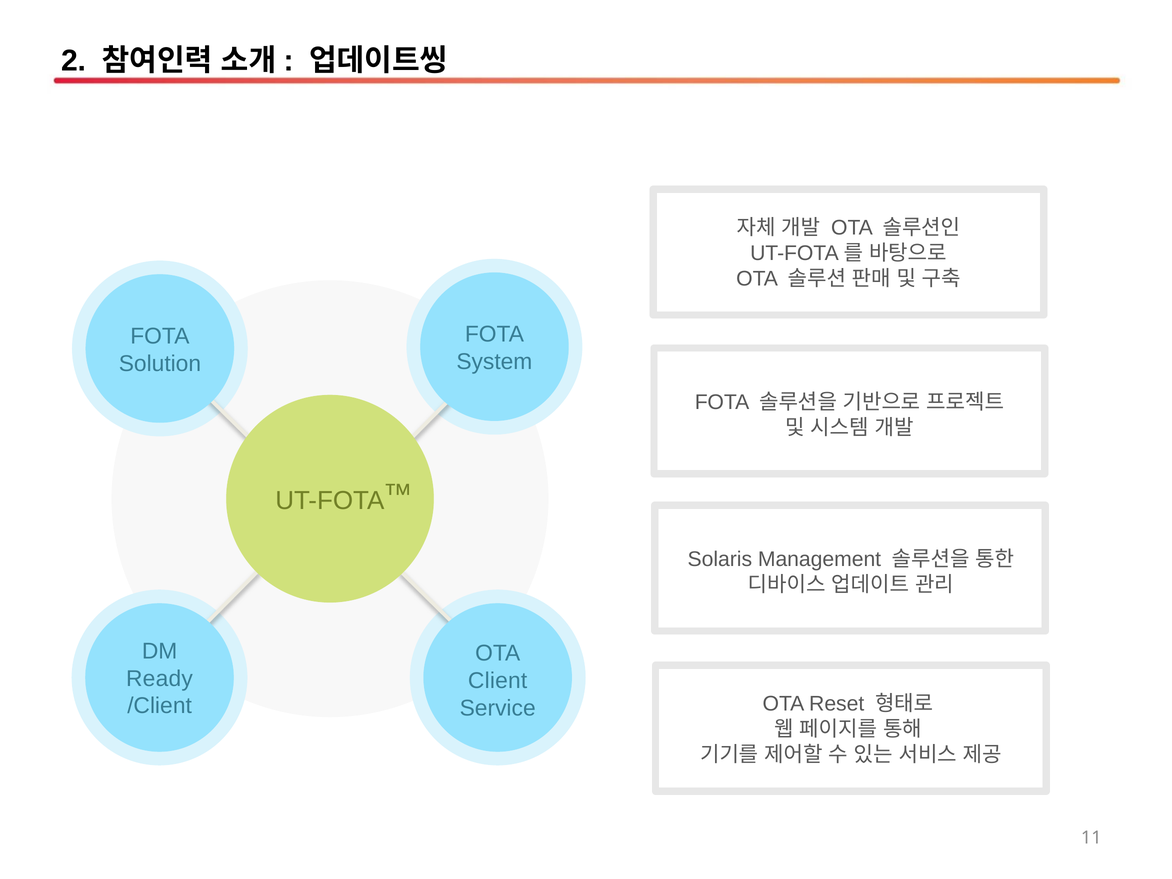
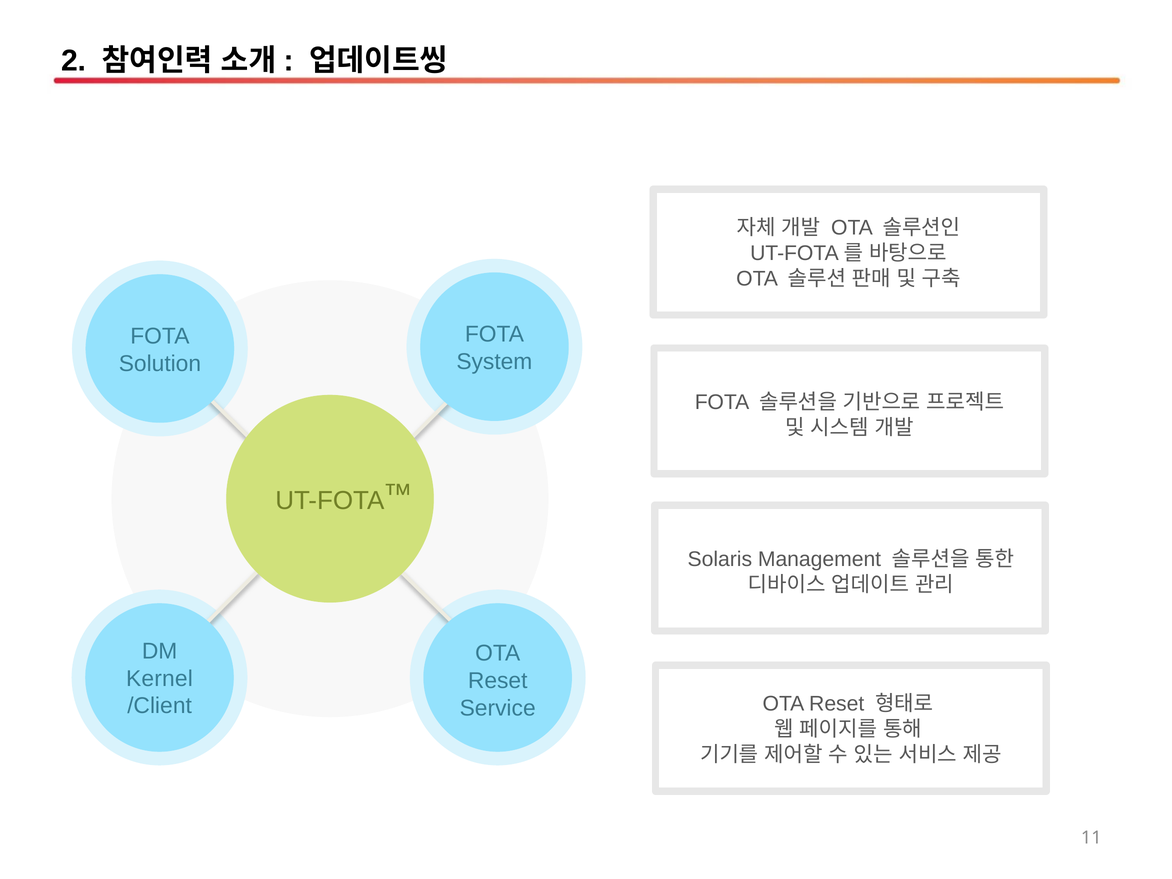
Ready: Ready -> Kernel (159, 679)
Client: Client -> Reset (498, 681)
